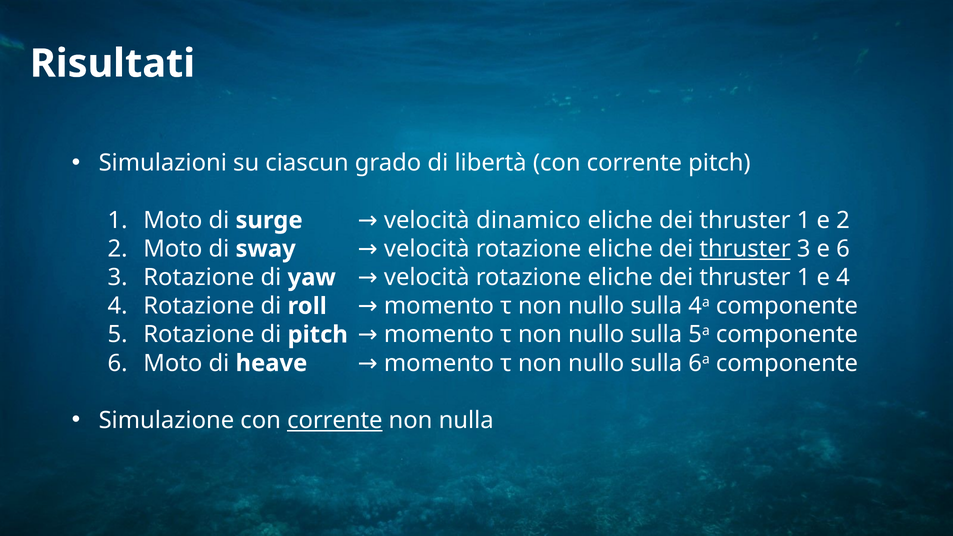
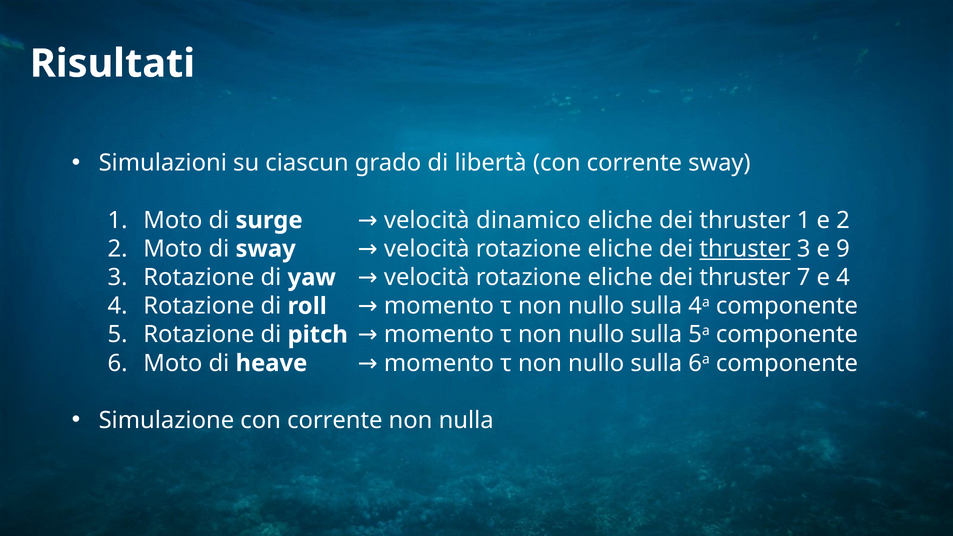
corrente pitch: pitch -> sway (719, 163)
e 6: 6 -> 9 (843, 249)
1: 1 -> 7 (804, 277)
corrente underline: present -> none (335, 420)
